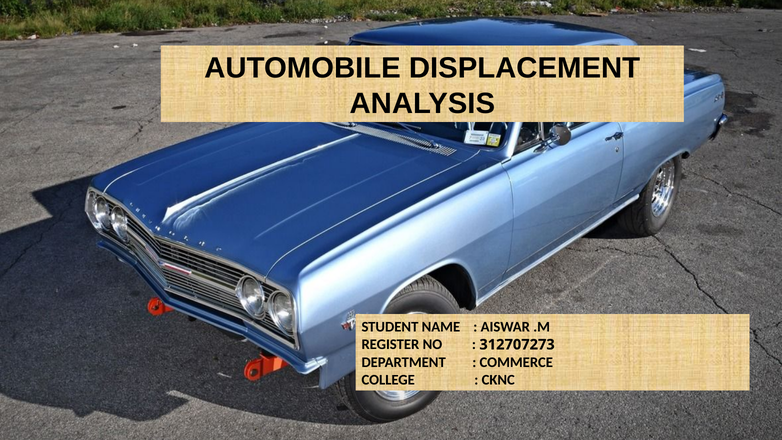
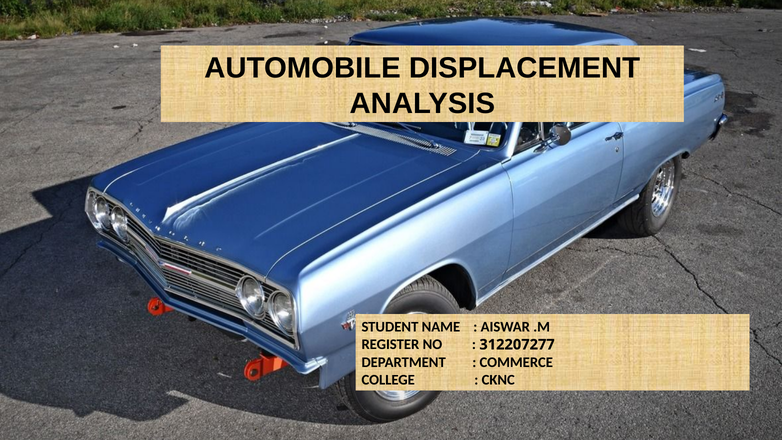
312707273: 312707273 -> 312207277 (517, 345)
